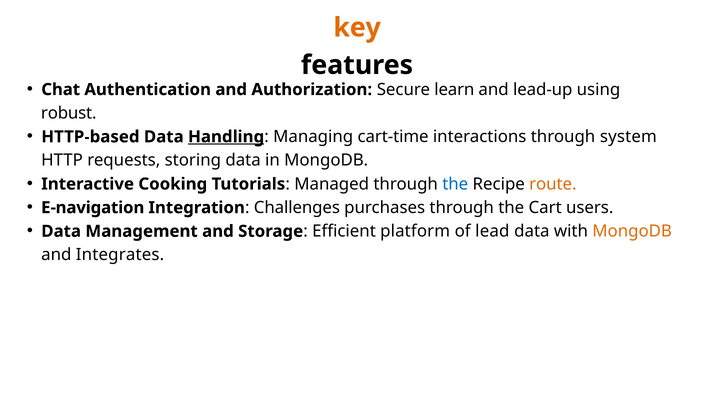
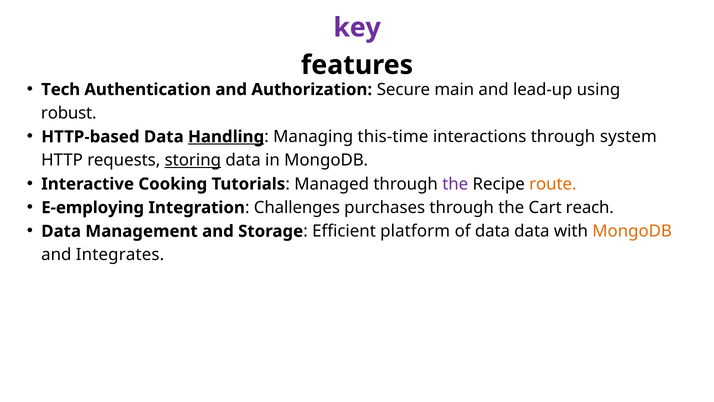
key colour: orange -> purple (357, 28)
Chat: Chat -> Tech (61, 89)
learn: learn -> main (454, 89)
cart-time: cart-time -> this-time (393, 137)
storing underline: none -> present (193, 160)
the colour: blue -> purple (455, 184)
E-navigation: E-navigation -> E-employing (93, 207)
users: users -> reach (590, 207)
of lead: lead -> data (492, 231)
